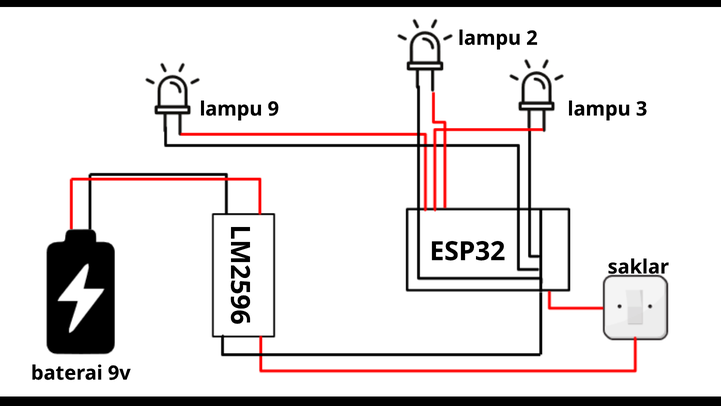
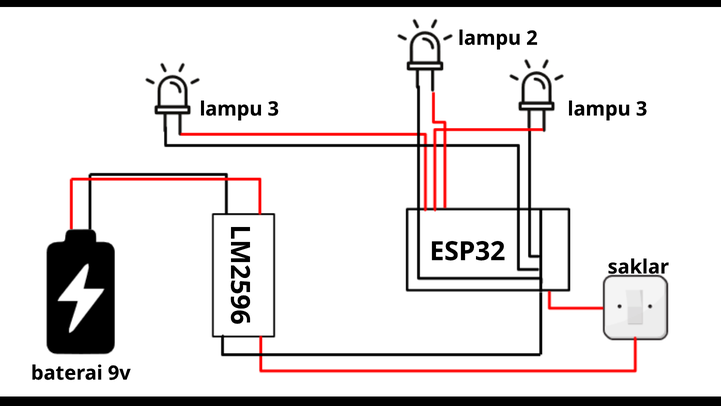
9: 9 -> 3 (273, 109)
